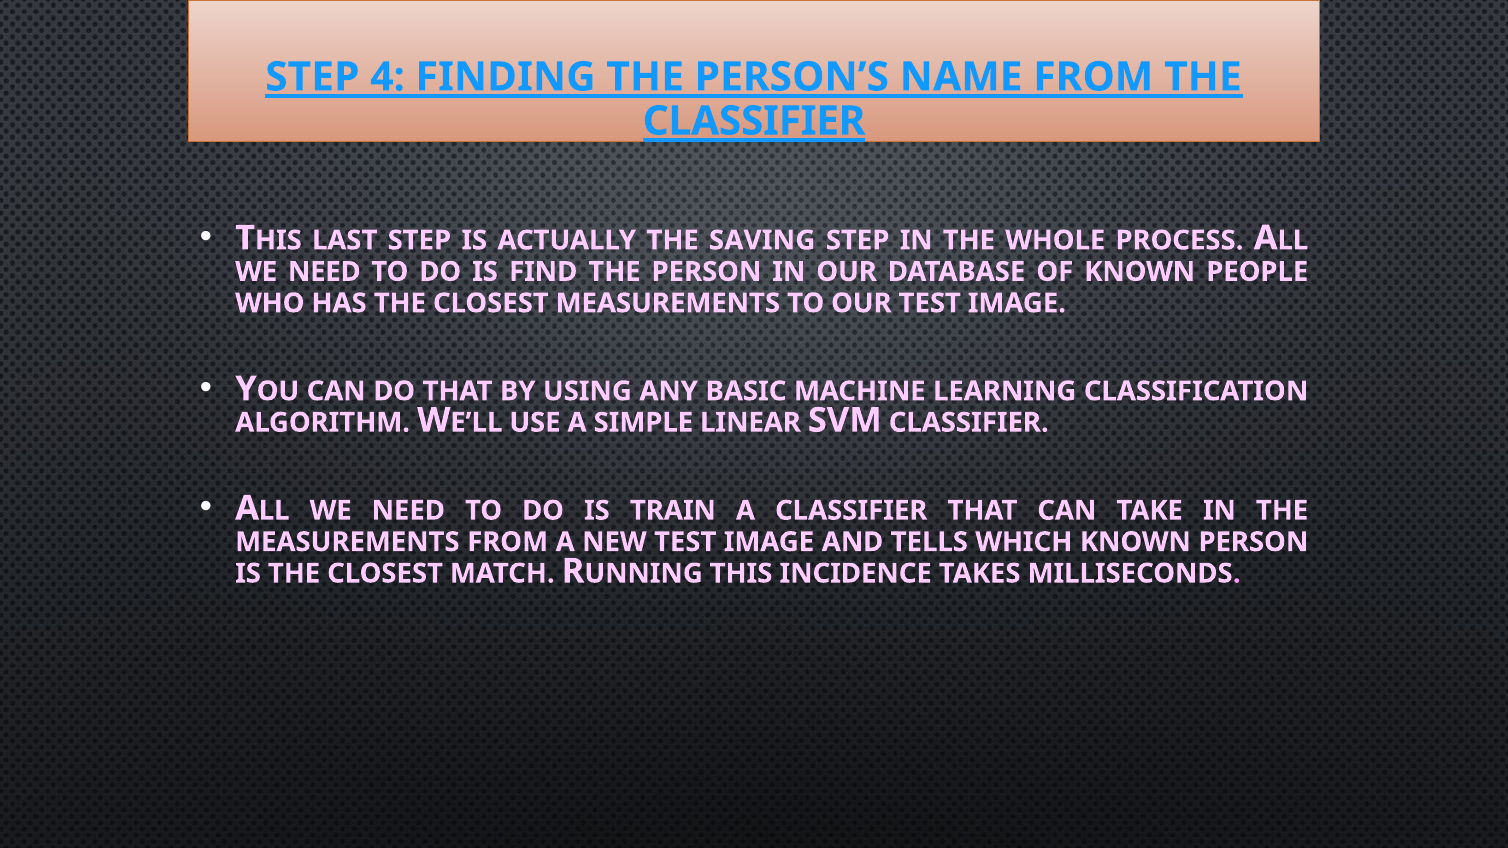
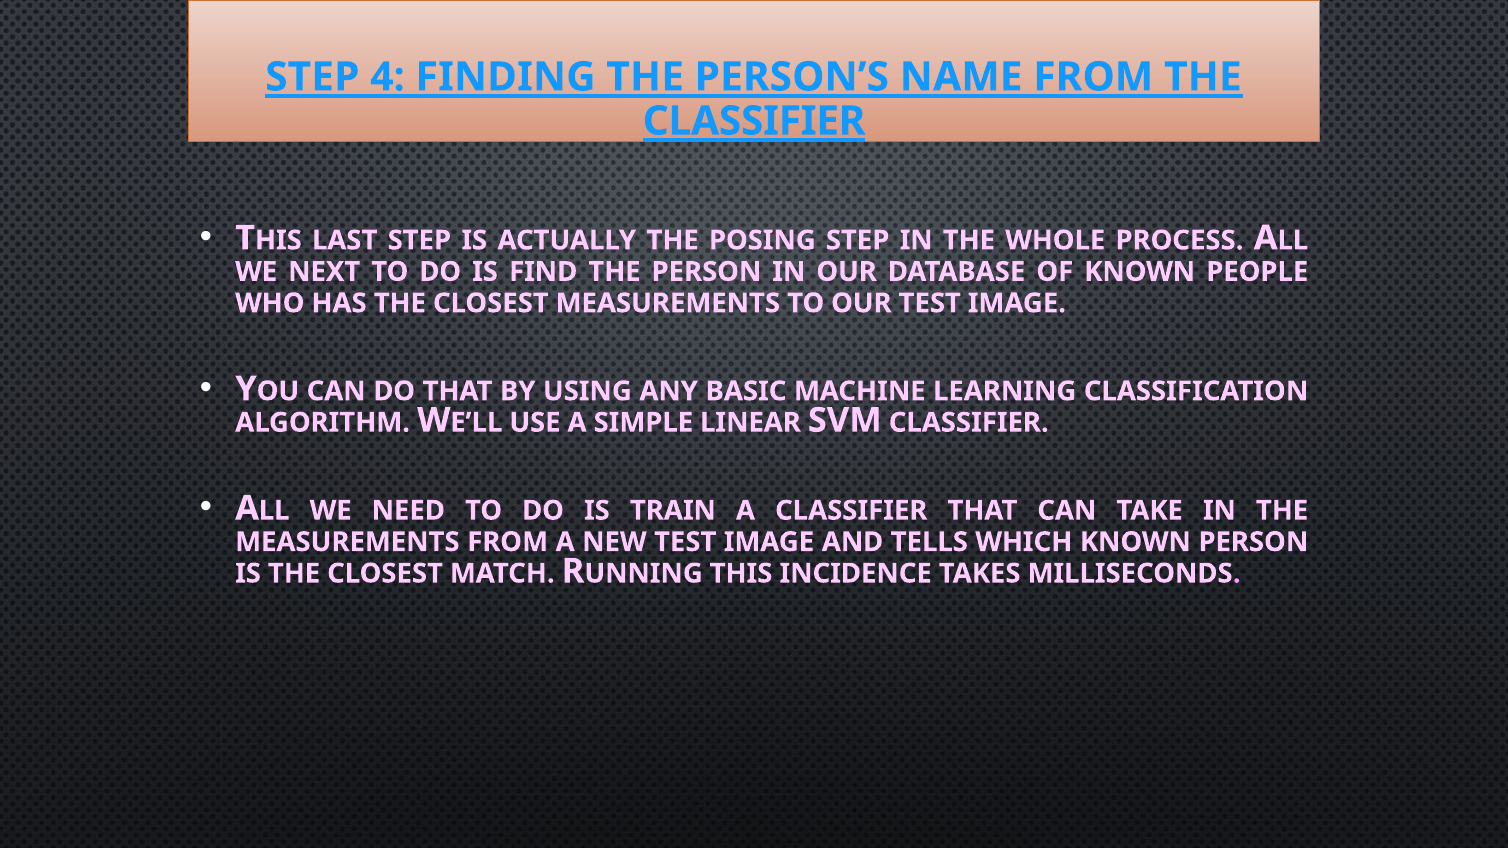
SAVING: SAVING -> POSING (762, 240)
NEED: NEED -> NEXT (324, 272)
